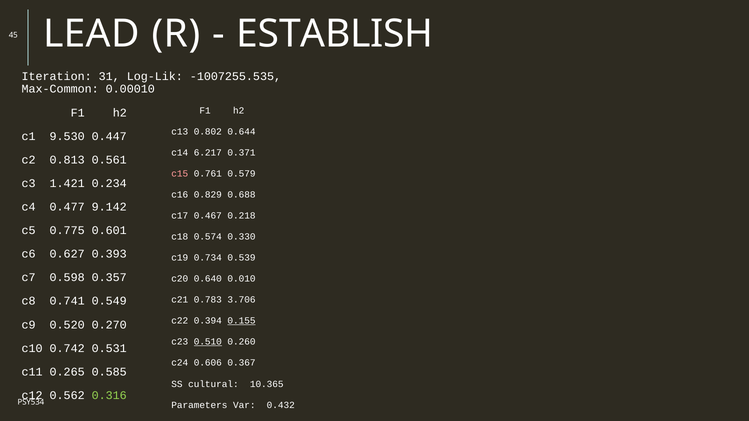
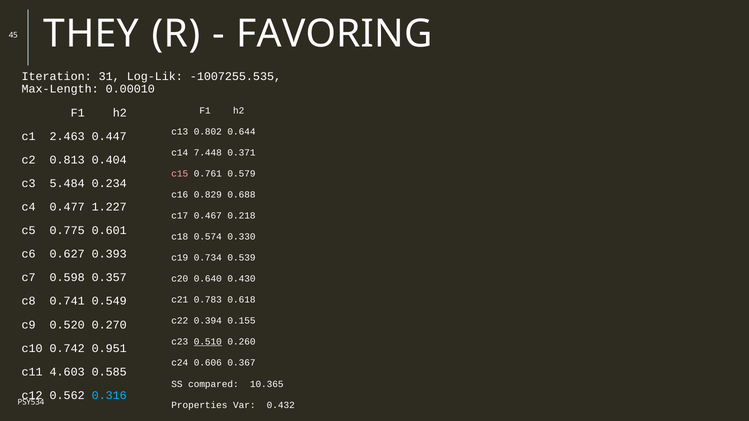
LEAD: LEAD -> THEY (91, 34)
ESTABLISH: ESTABLISH -> FAVORING (335, 34)
Max-Common: Max-Common -> Max-Length (60, 89)
9.530: 9.530 -> 2.463 (67, 136)
6.217: 6.217 -> 7.448 (208, 153)
0.561: 0.561 -> 0.404 (109, 160)
1.421: 1.421 -> 5.484 (67, 183)
9.142: 9.142 -> 1.227 (109, 207)
0.010: 0.010 -> 0.430 (241, 279)
3.706: 3.706 -> 0.618 (241, 300)
0.155 underline: present -> none (241, 321)
0.531: 0.531 -> 0.951 (109, 349)
0.265: 0.265 -> 4.603 (67, 372)
cultural: cultural -> compared (213, 384)
0.316 colour: light green -> light blue (109, 396)
Parameters: Parameters -> Properties (199, 405)
